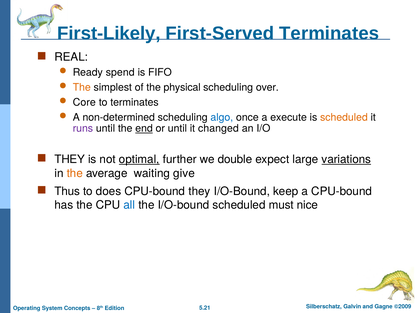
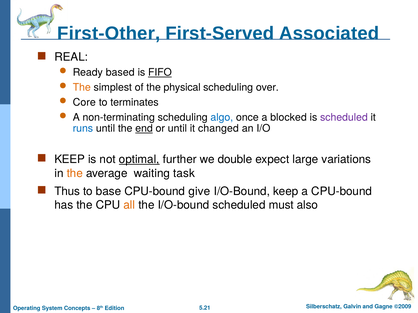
First-Likely: First-Likely -> First-Other (109, 33)
First-Served Terminates: Terminates -> Associated (329, 33)
spend: spend -> based (120, 73)
FIFO underline: none -> present (160, 73)
non-determined: non-determined -> non-terminating (119, 117)
execute: execute -> blocked (288, 117)
scheduled colour: orange -> purple (344, 117)
runs colour: purple -> blue (83, 129)
THEY: THEY -> KEEP (70, 160)
variations underline: present -> none (346, 160)
give: give -> task (184, 174)
does: does -> base (109, 192)
CPU-bound they: they -> give (199, 192)
all colour: blue -> orange (129, 205)
nice: nice -> also (307, 205)
